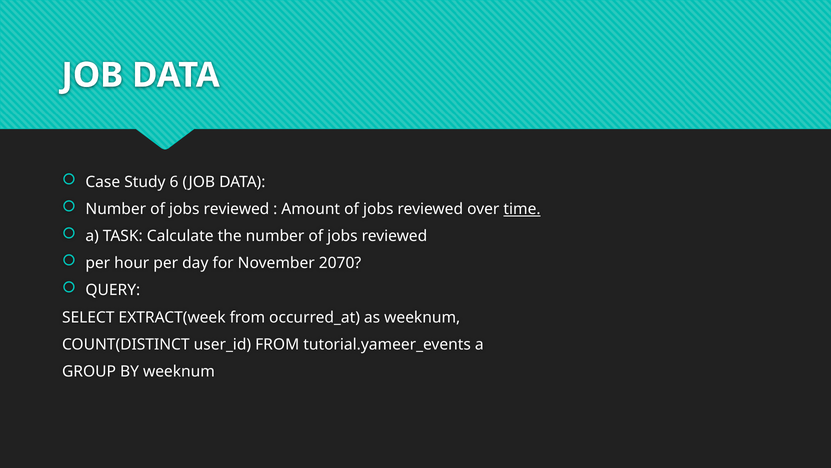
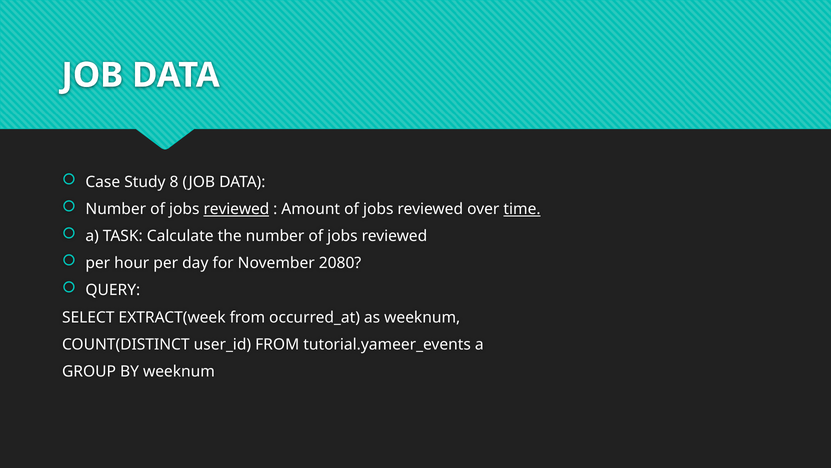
6: 6 -> 8 (174, 182)
reviewed underline: none -> present (236, 209)
2070: 2070 -> 2080 (340, 263)
